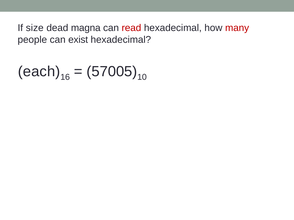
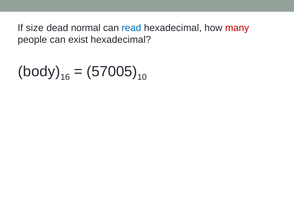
magna: magna -> normal (86, 28)
read colour: red -> blue (131, 28)
each: each -> body (39, 72)
